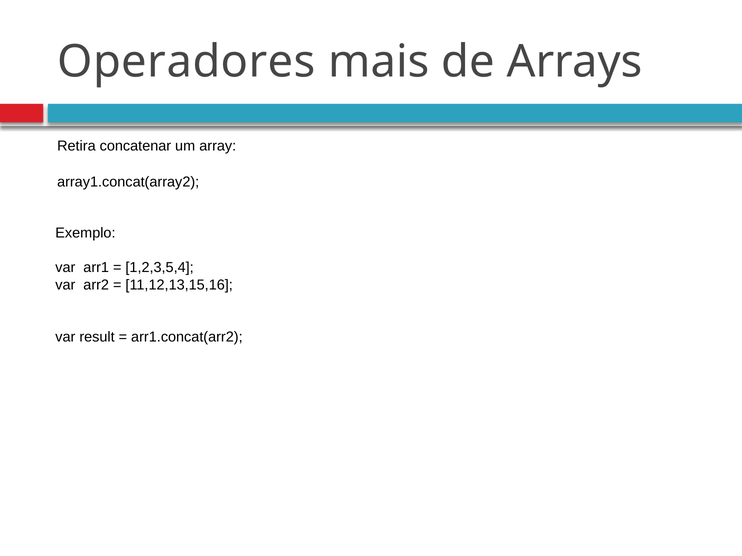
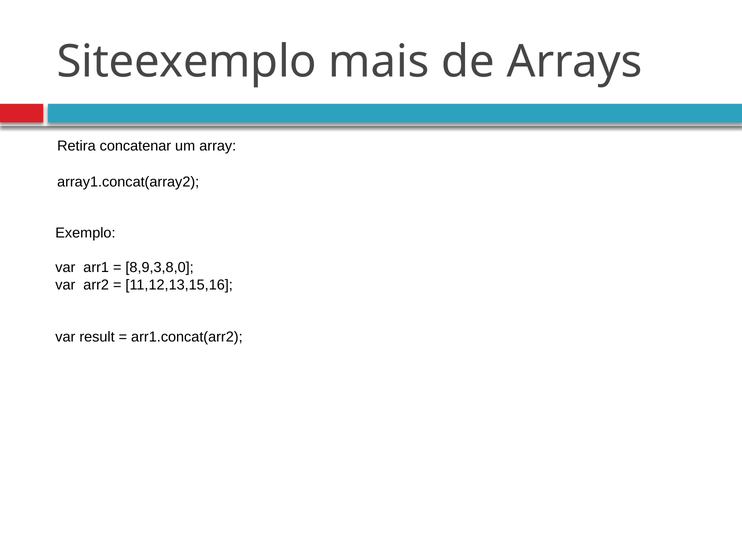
Operadores: Operadores -> Siteexemplo (187, 62)
1,2,3,5,4: 1,2,3,5,4 -> 8,9,3,8,0 (160, 268)
